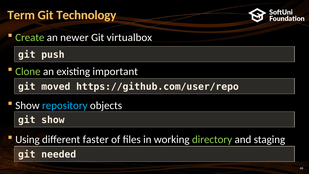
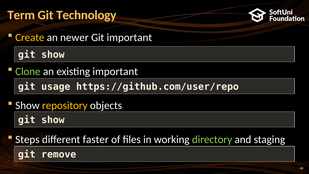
Create colour: light green -> yellow (30, 37)
Git virtualbox: virtualbox -> important (129, 37)
push: push -> show (53, 55)
moved: moved -> usage (56, 87)
repository colour: light blue -> yellow (65, 105)
Using: Using -> Steps (27, 139)
needed: needed -> remove (59, 154)
